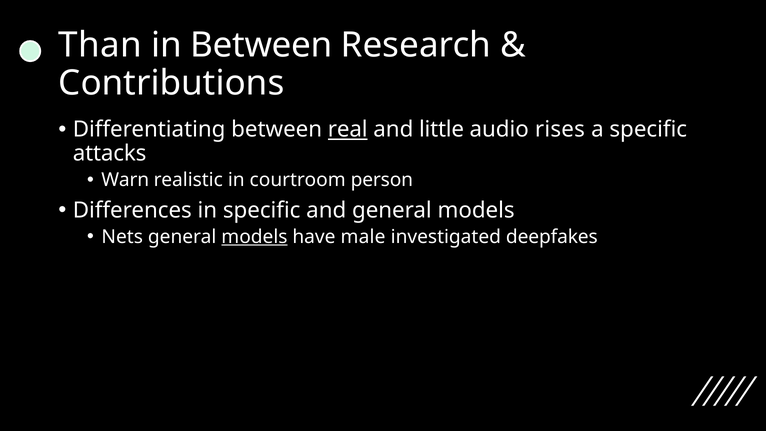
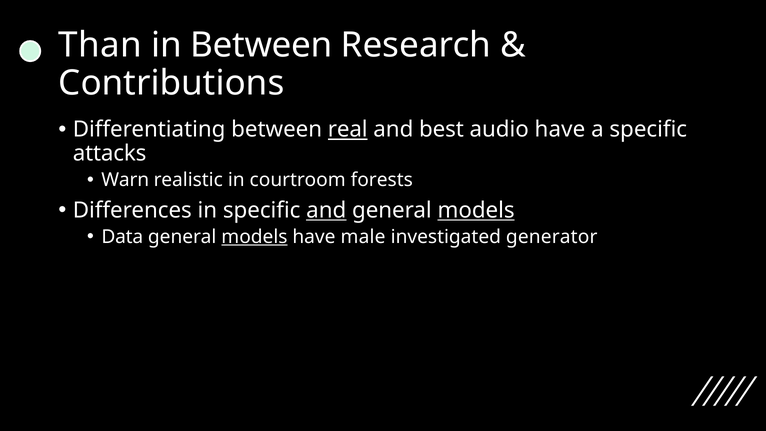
little: little -> best (441, 129)
audio rises: rises -> have (560, 129)
person: person -> forests (382, 180)
and underline: none -> present (326, 210)
models underline: none -> present (476, 210)
Nets: Nets -> Data (122, 237)
deepfakes: deepfakes -> generator (552, 237)
